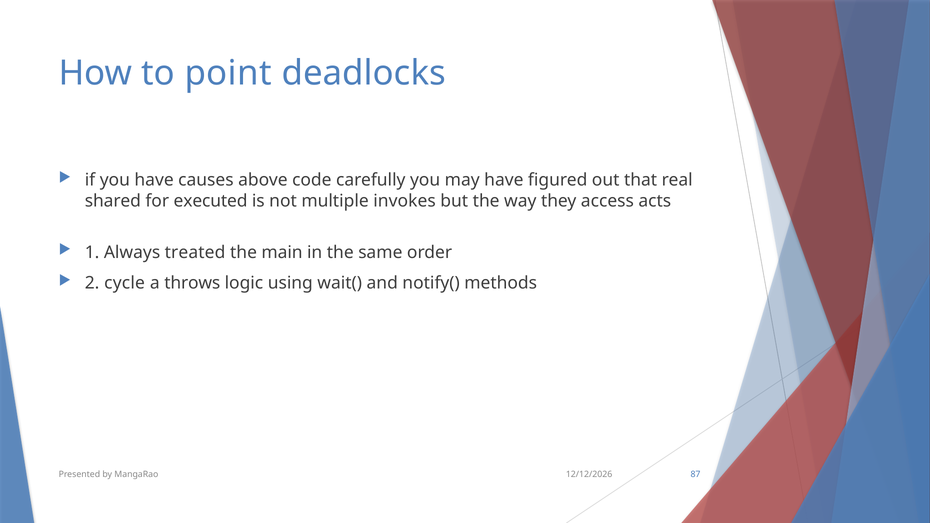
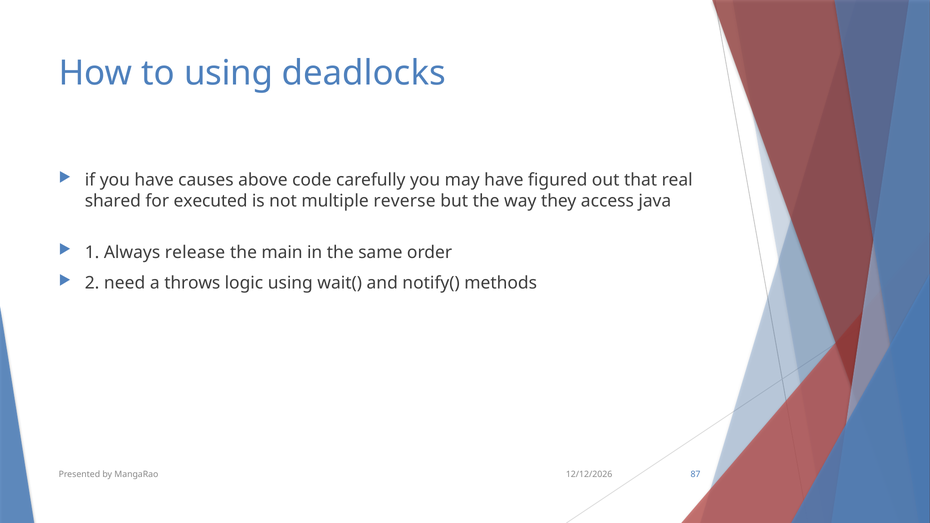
to point: point -> using (229, 73)
invokes: invokes -> reverse (405, 201)
acts: acts -> java (655, 201)
treated: treated -> release (195, 252)
cycle: cycle -> need (125, 283)
